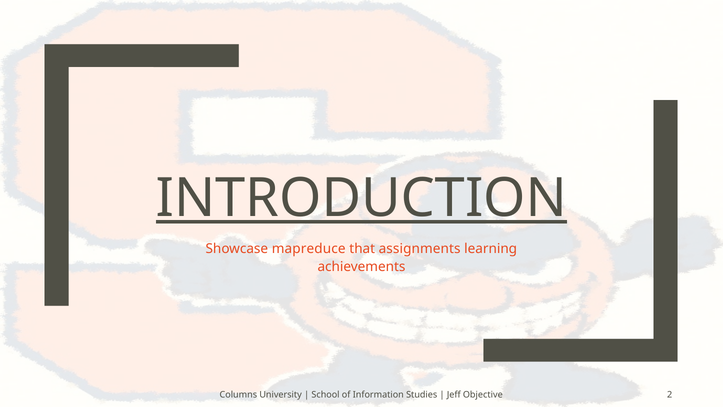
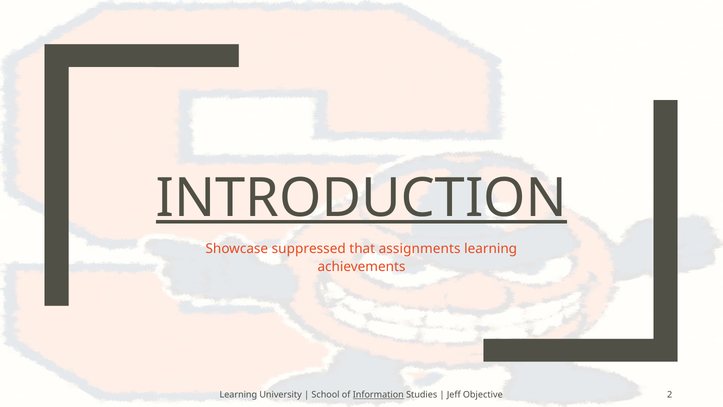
mapreduce: mapreduce -> suppressed (309, 248)
Columns: Columns -> Learning (238, 395)
Information underline: none -> present (378, 395)
